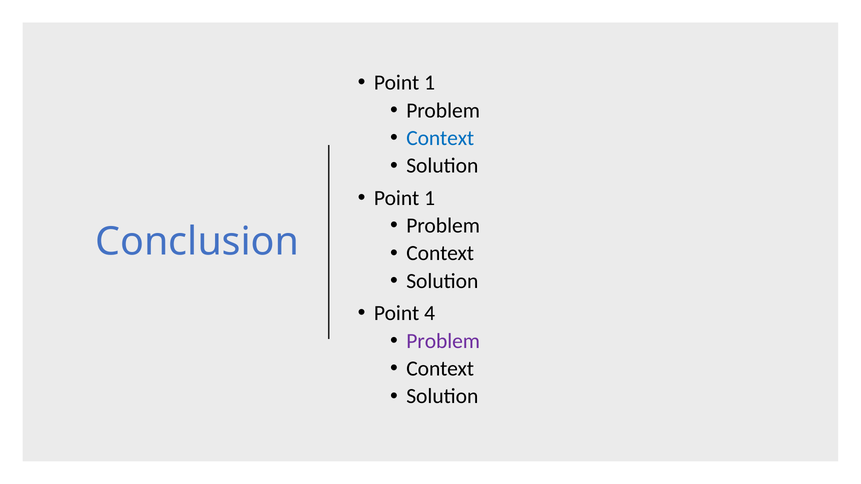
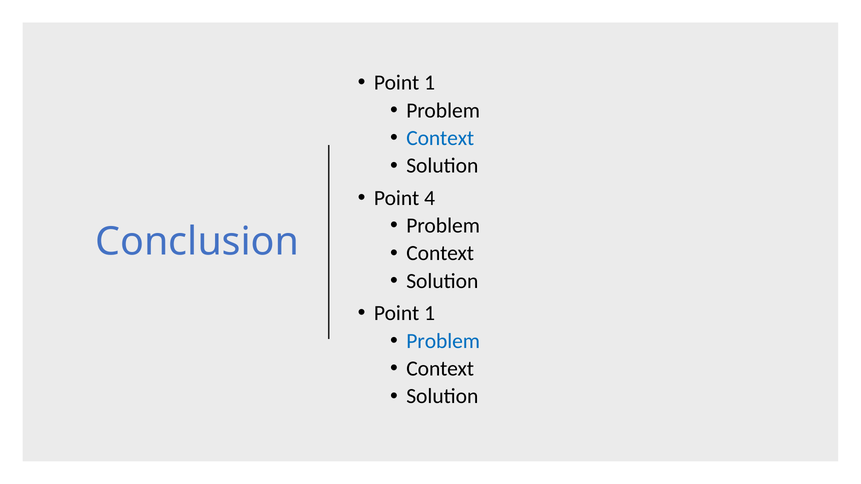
1: 1 -> 4 (430, 198)
4: 4 -> 1 (430, 313)
Problem colour: purple -> blue (443, 341)
